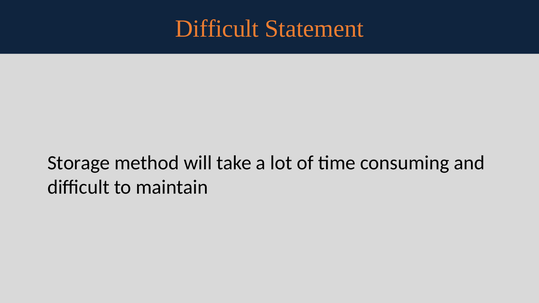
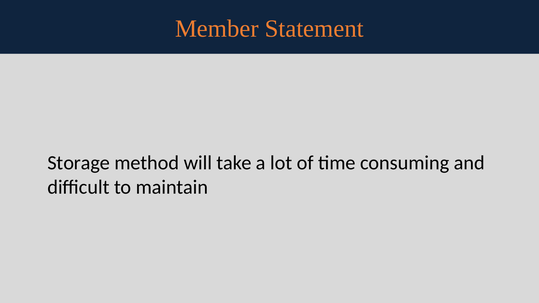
Difficult: Difficult -> Member (217, 29)
